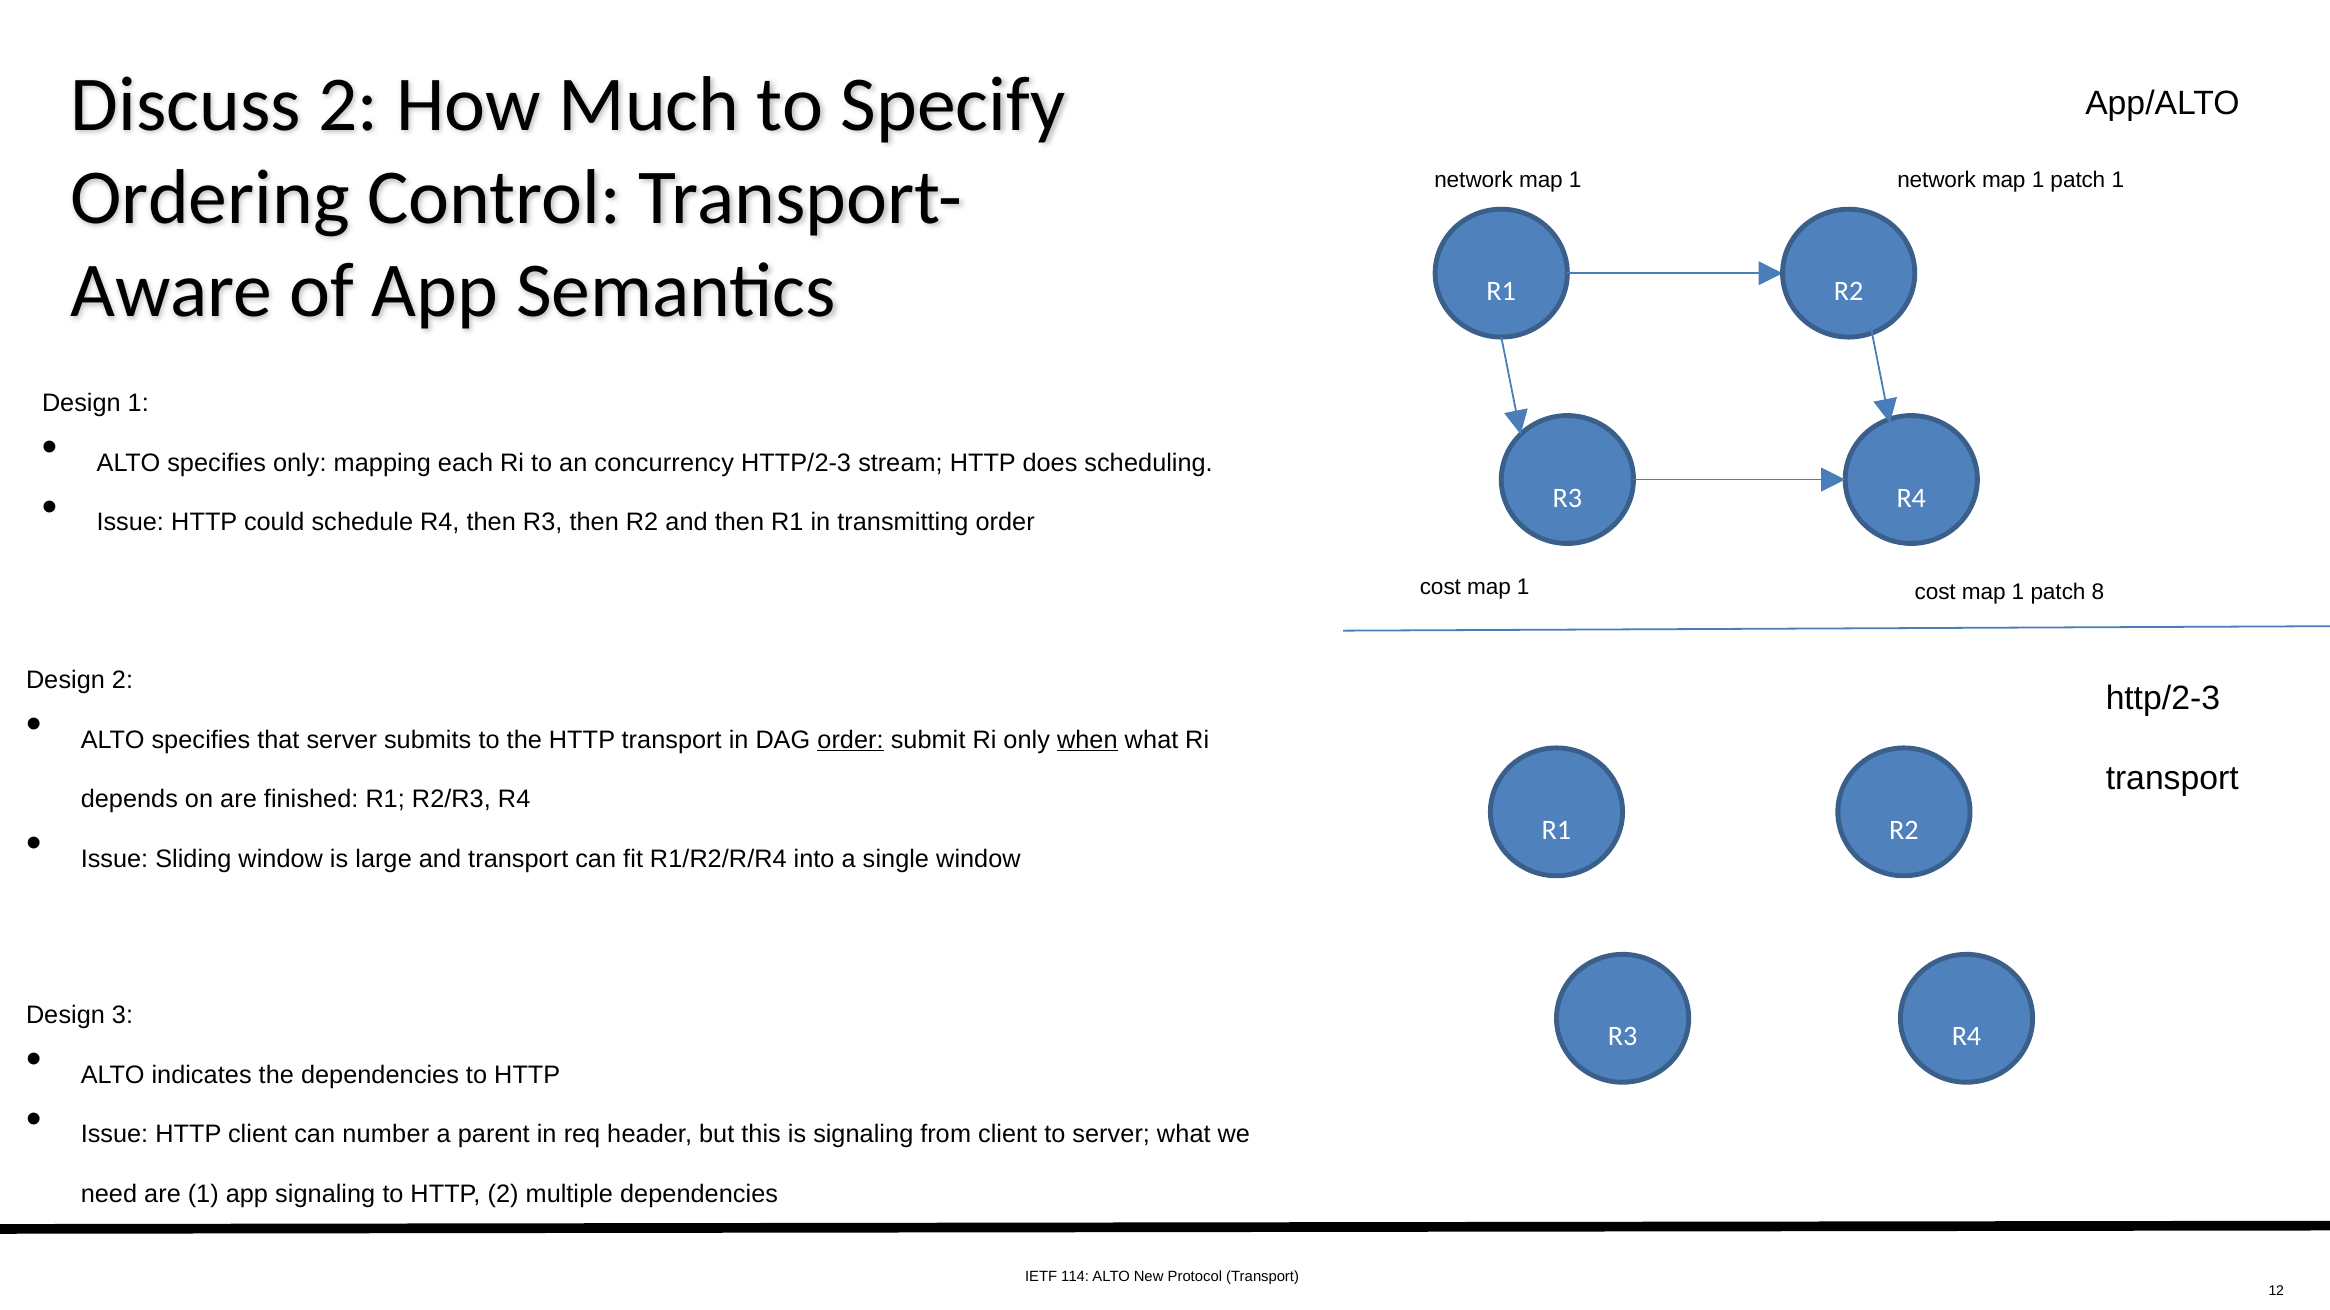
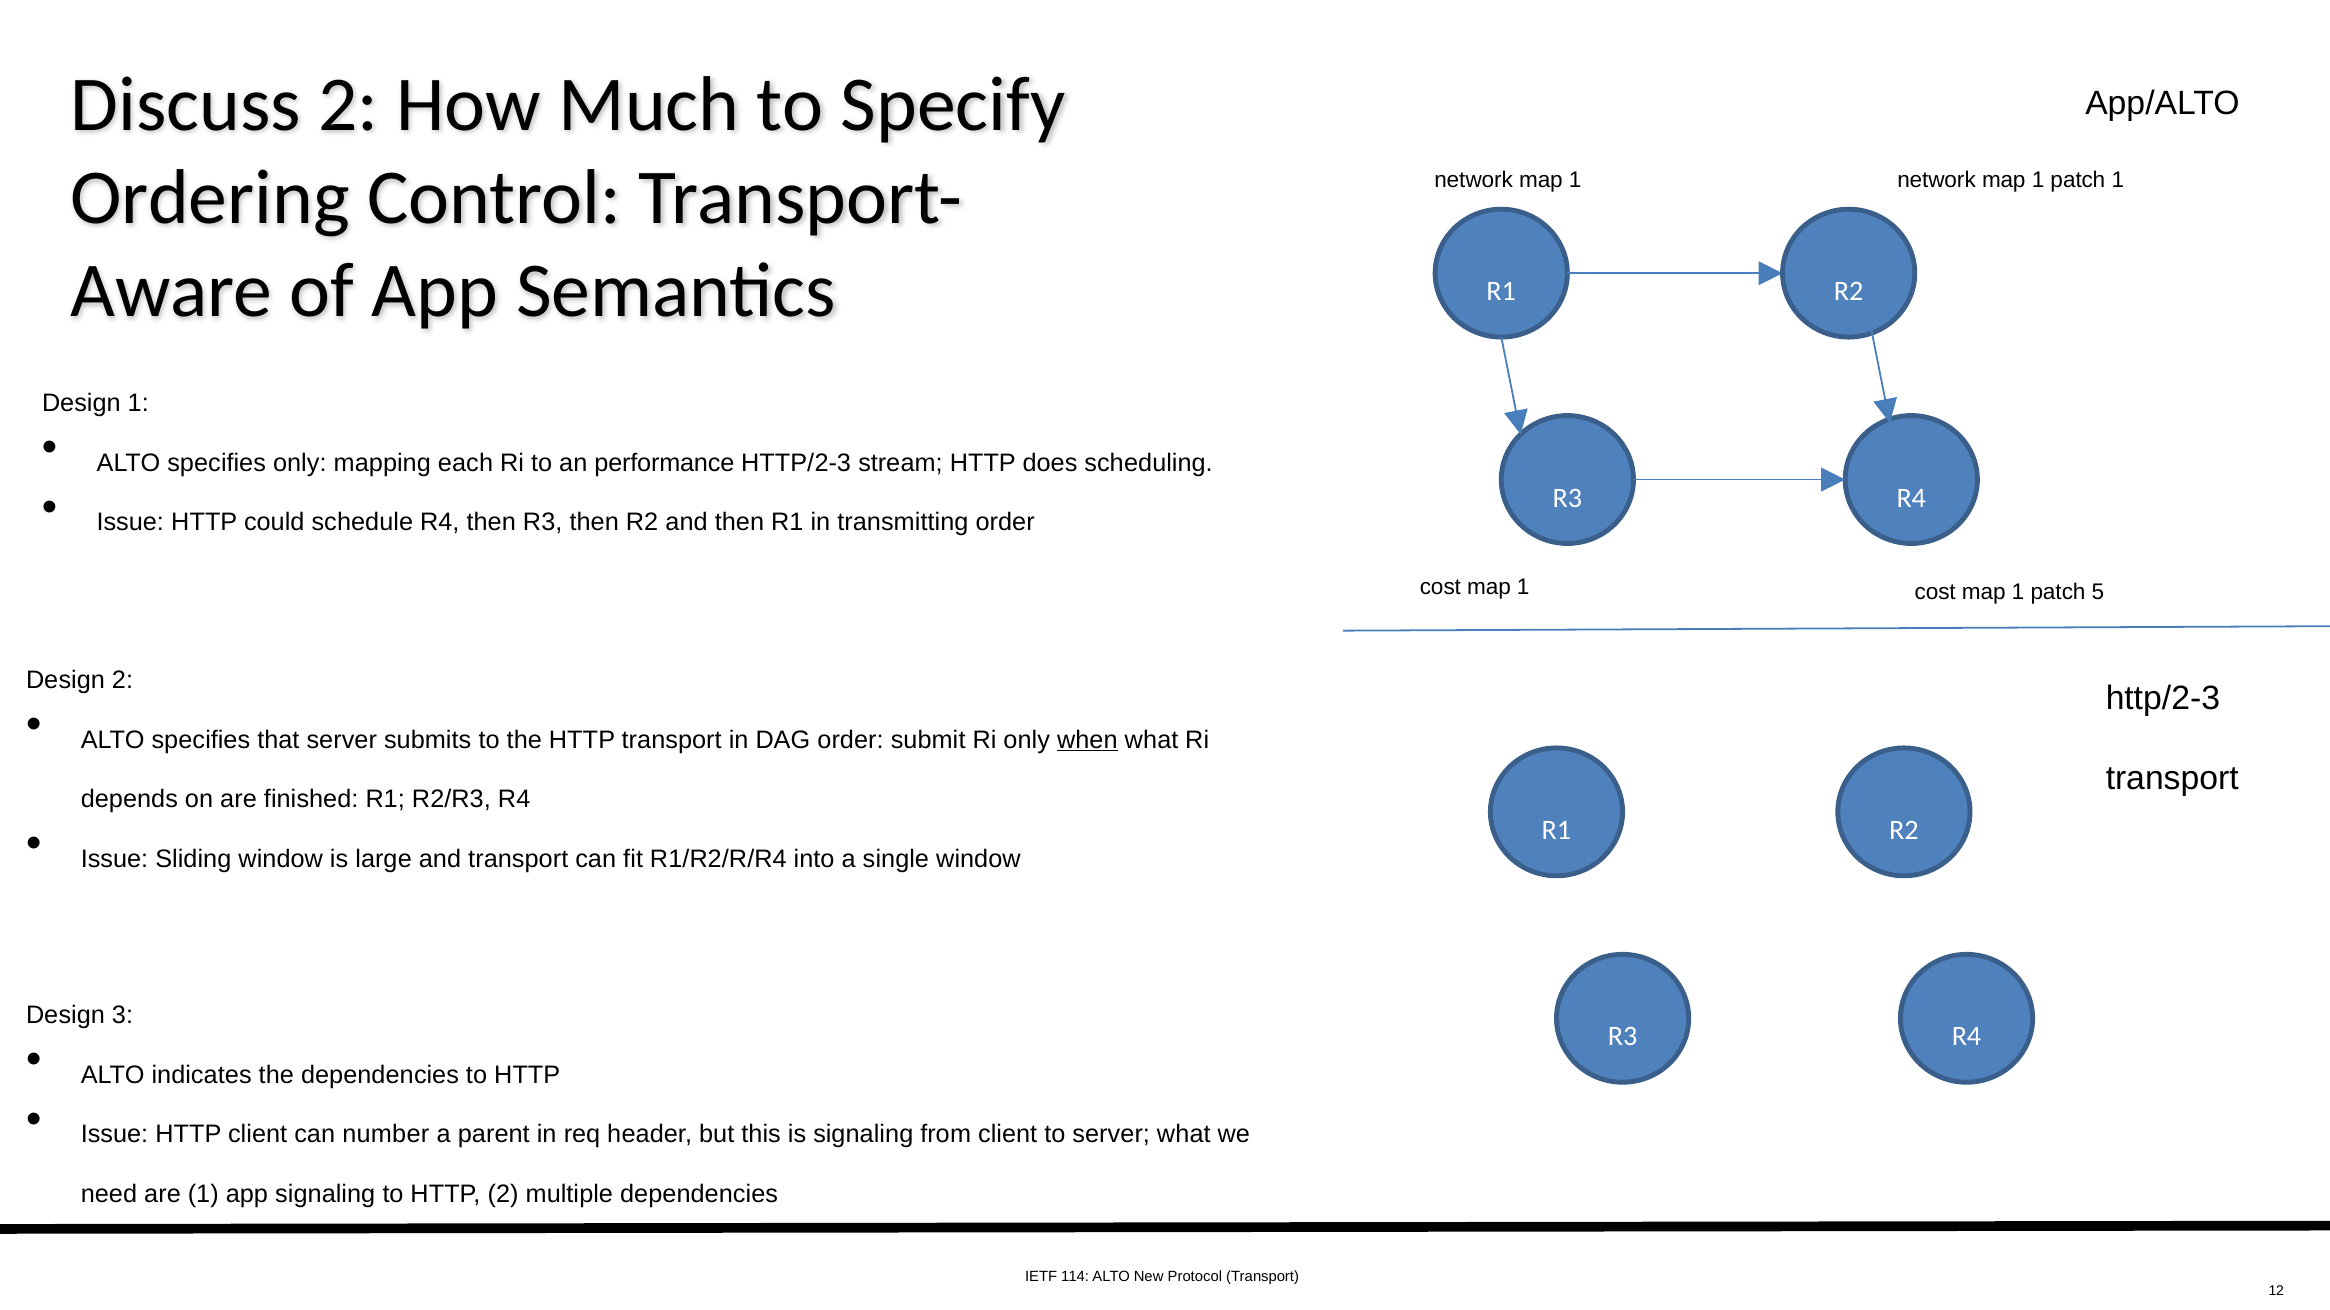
concurrency: concurrency -> performance (664, 463)
8: 8 -> 5 (2098, 592)
order underline: present -> none (851, 740)
